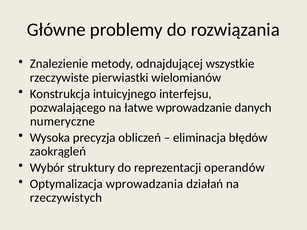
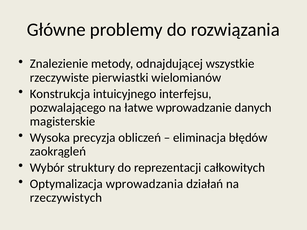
numeryczne: numeryczne -> magisterskie (63, 122)
operandów: operandów -> całkowitych (235, 168)
